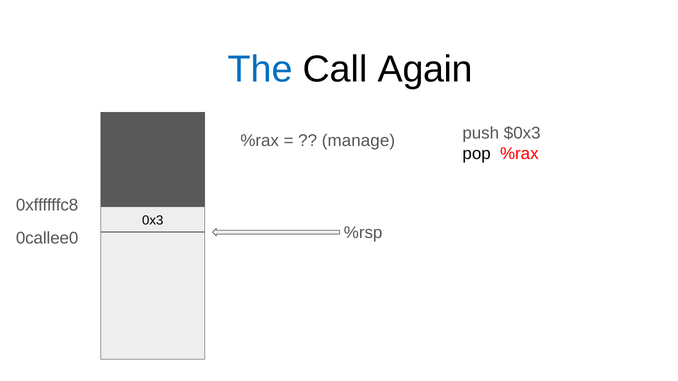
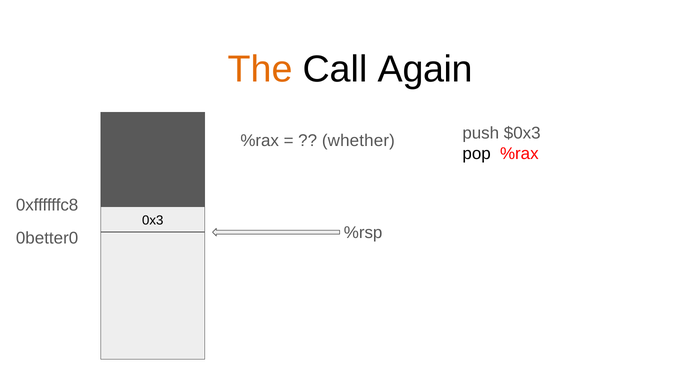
The colour: blue -> orange (260, 70)
manage: manage -> whether (358, 141)
0callee0: 0callee0 -> 0better0 (47, 238)
